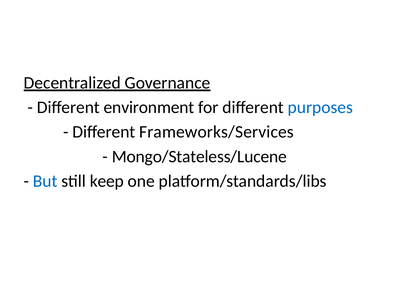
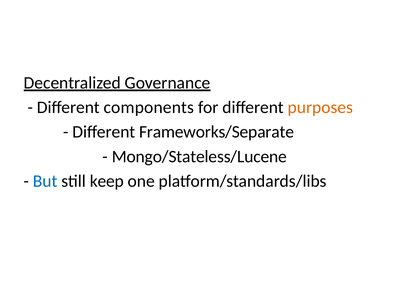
environment: environment -> components (149, 107)
purposes colour: blue -> orange (320, 107)
Frameworks/Services: Frameworks/Services -> Frameworks/Separate (217, 132)
